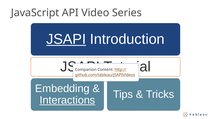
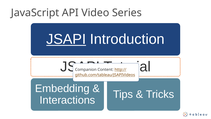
Interactions underline: present -> none (67, 100)
